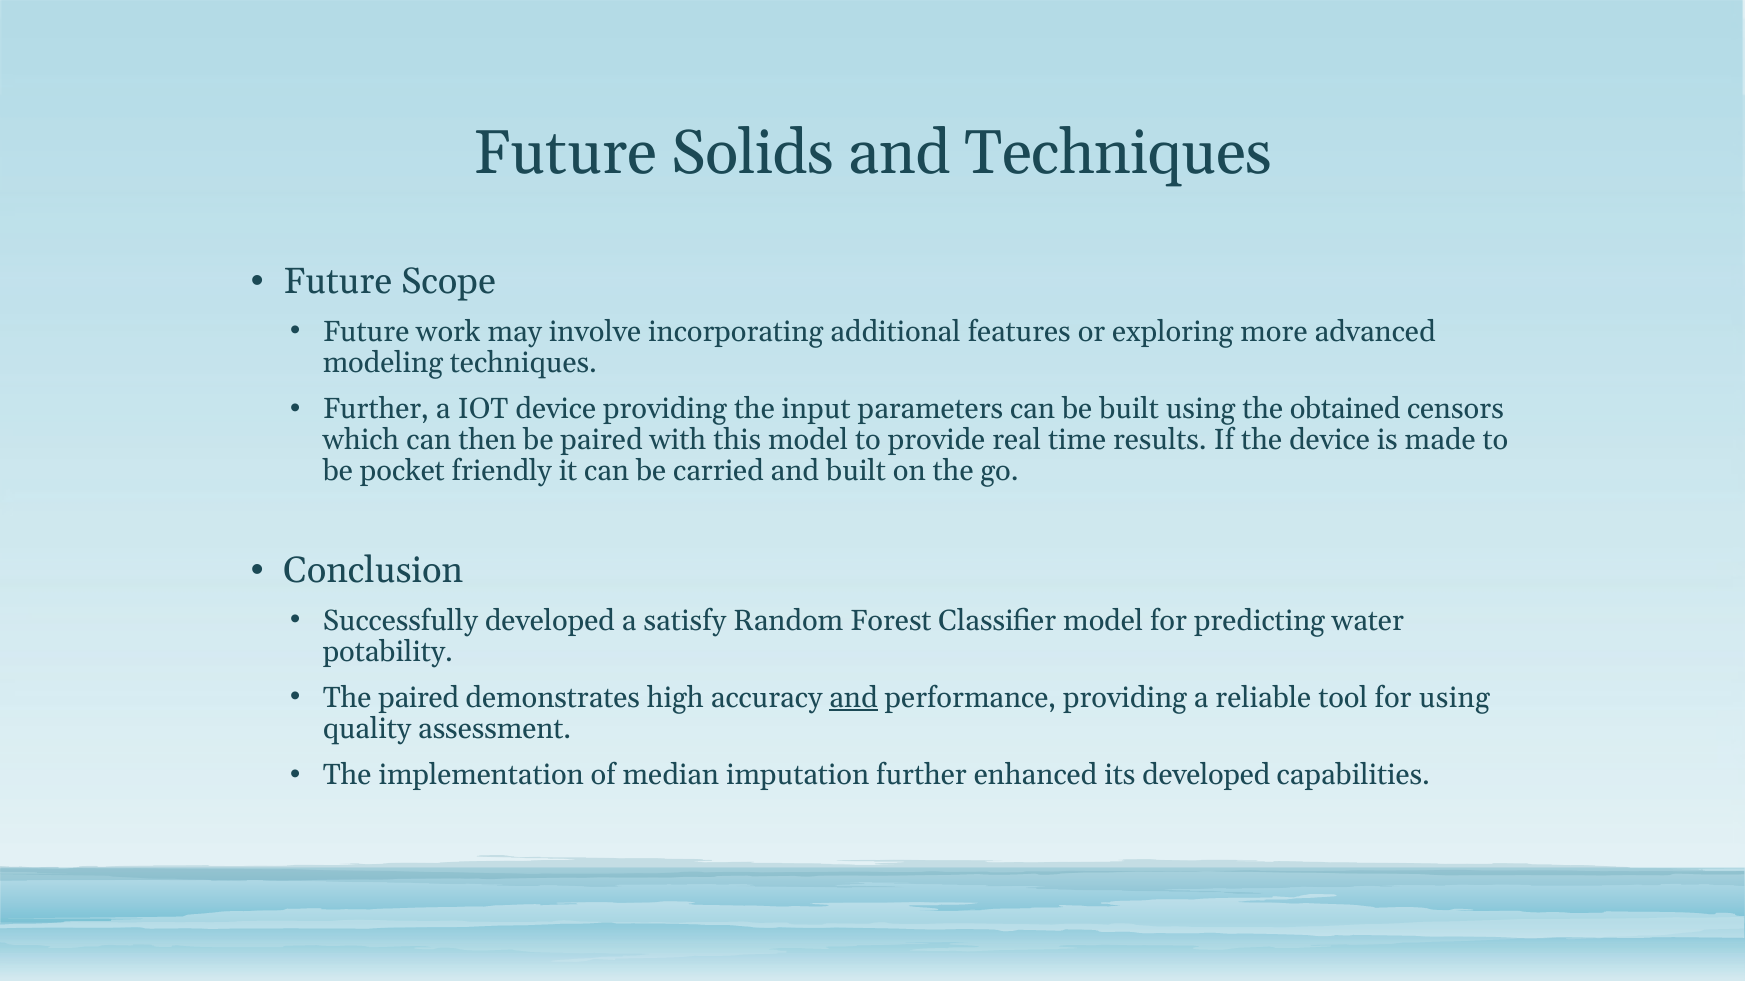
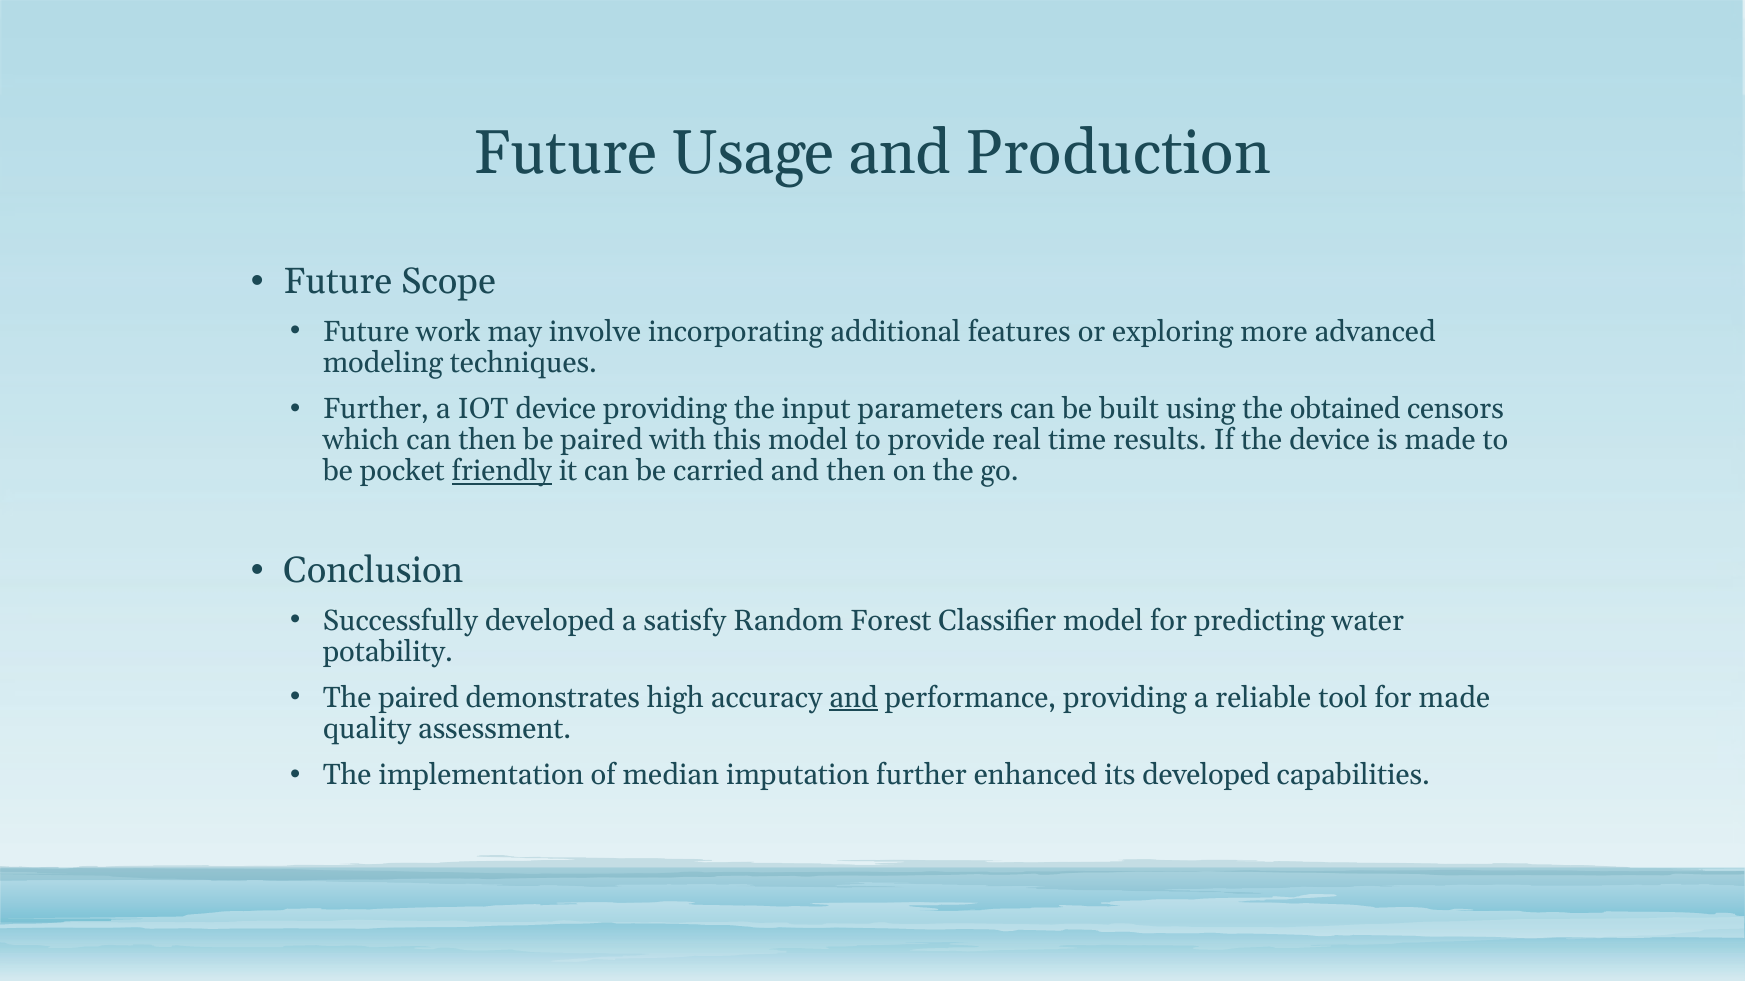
Solids: Solids -> Usage (753, 153)
and Techniques: Techniques -> Production (1118, 153)
friendly underline: none -> present (502, 472)
and built: built -> then (856, 472)
for using: using -> made (1454, 698)
